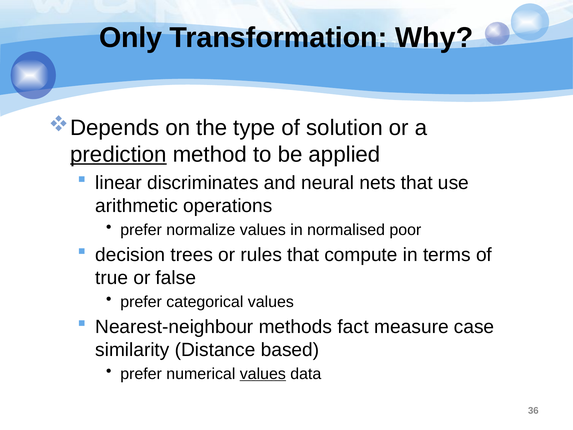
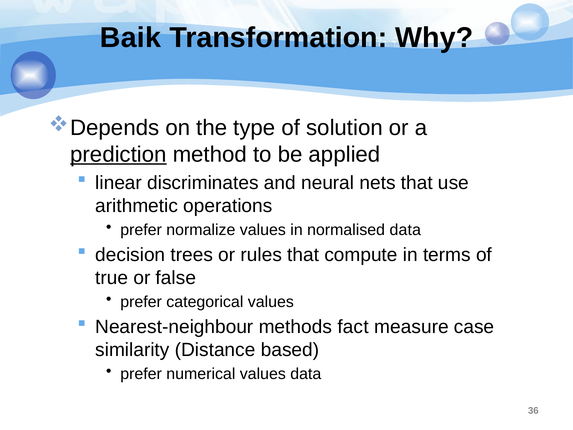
Only: Only -> Baik (130, 38)
normalised poor: poor -> data (405, 230)
values underline: present -> none (263, 374)
